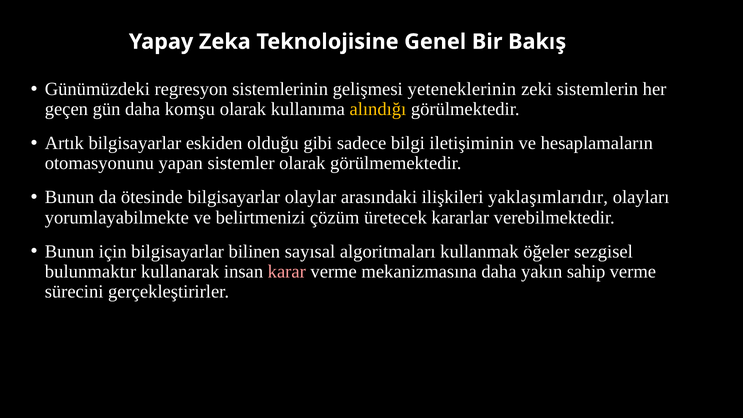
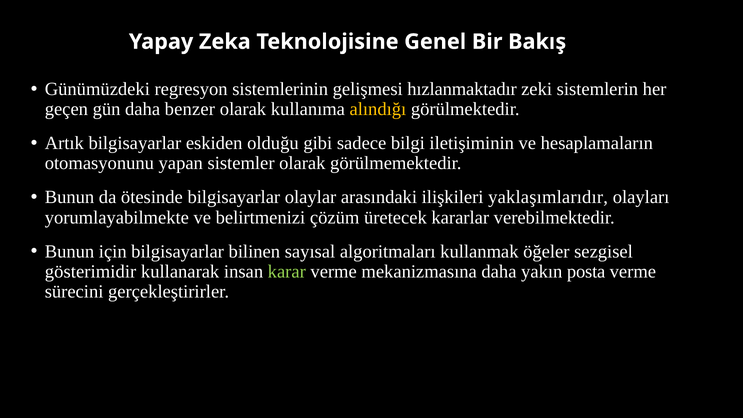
yeteneklerinin: yeteneklerinin -> hızlanmaktadır (462, 89)
komşu: komşu -> benzer (190, 109)
bulunmaktır: bulunmaktır -> gösterimidir (91, 271)
karar colour: pink -> light green (287, 271)
sahip: sahip -> posta (586, 271)
